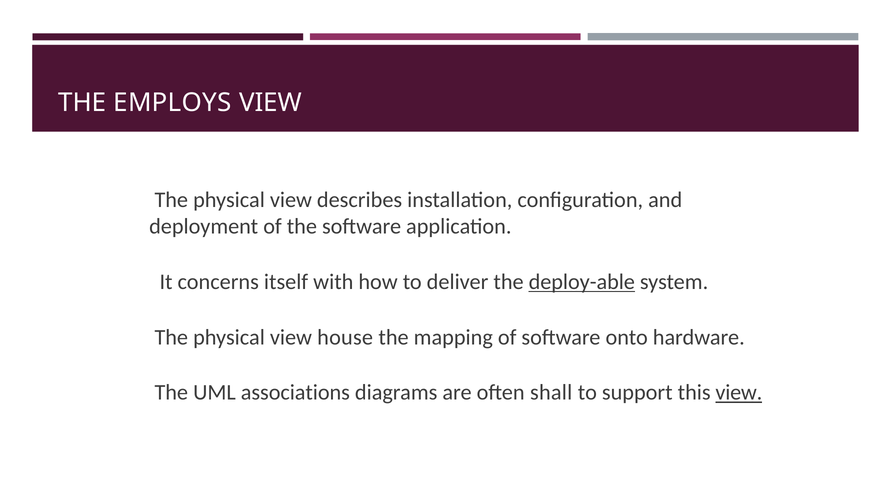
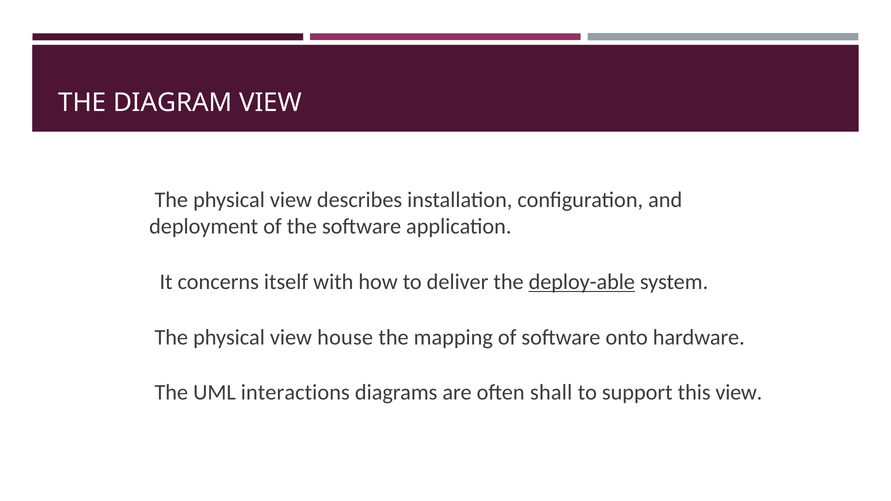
EMPLOYS: EMPLOYS -> DIAGRAM (173, 103)
associations: associations -> interactions (295, 393)
view underline: present -> none (739, 393)
